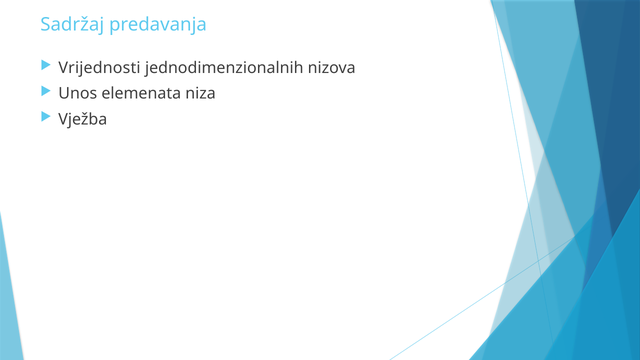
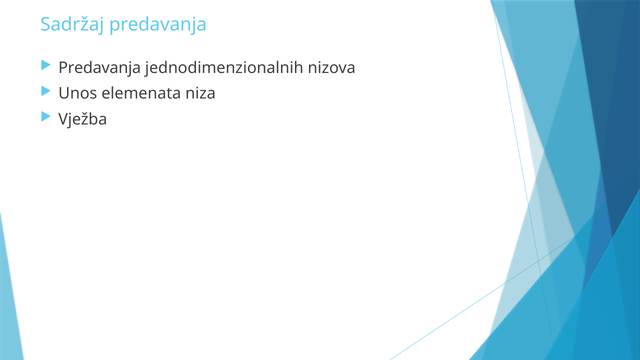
Vrijednosti: Vrijednosti -> Predavanja (100, 68)
